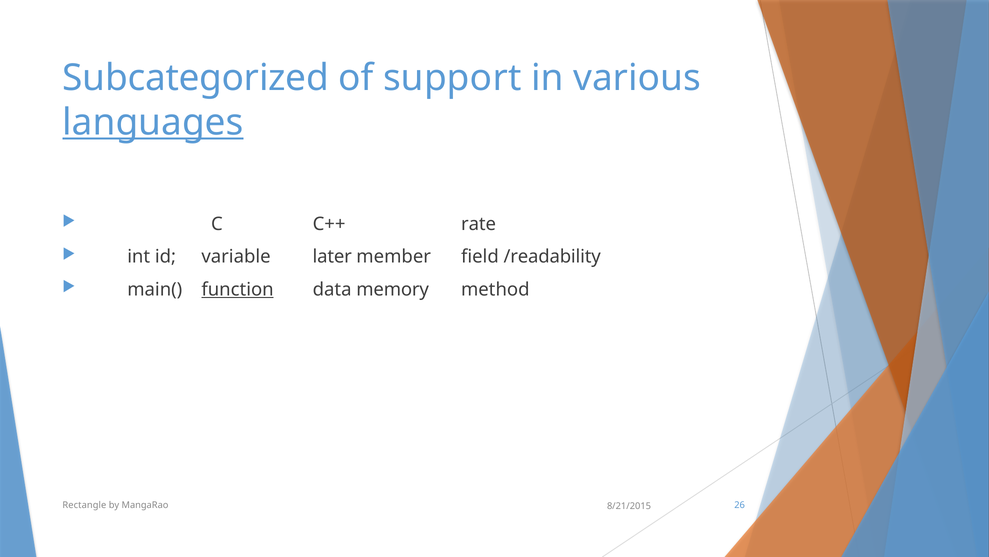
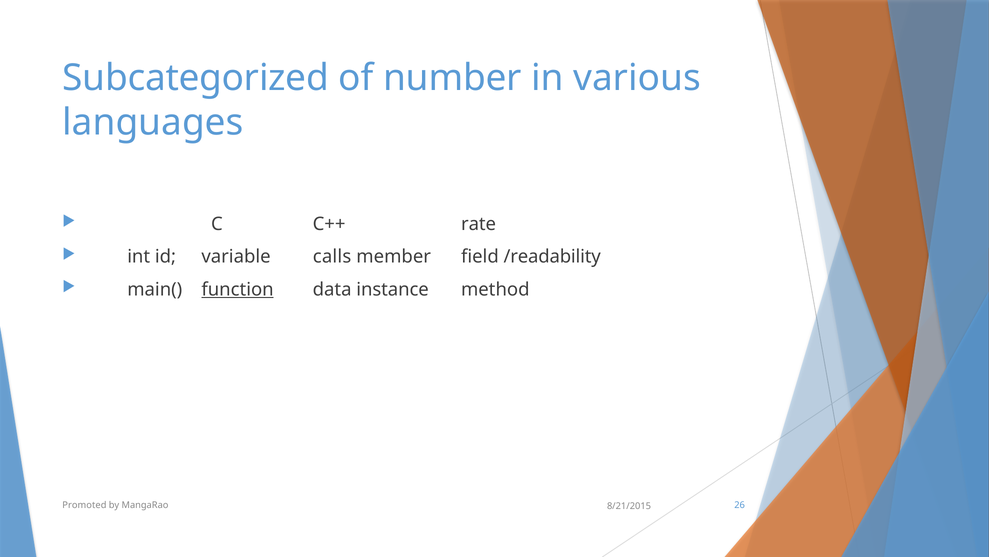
support: support -> number (452, 78)
languages underline: present -> none (153, 123)
later: later -> calls (332, 257)
memory: memory -> instance (393, 289)
Rectangle: Rectangle -> Promoted (84, 505)
